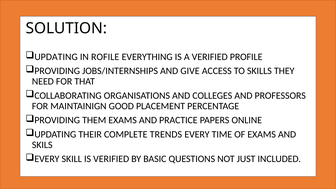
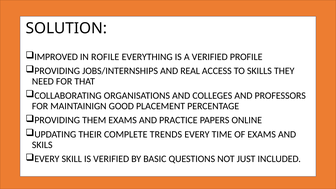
UPDATING: UPDATING -> IMPROVED (56, 57)
GIVE: GIVE -> REAL (190, 71)
